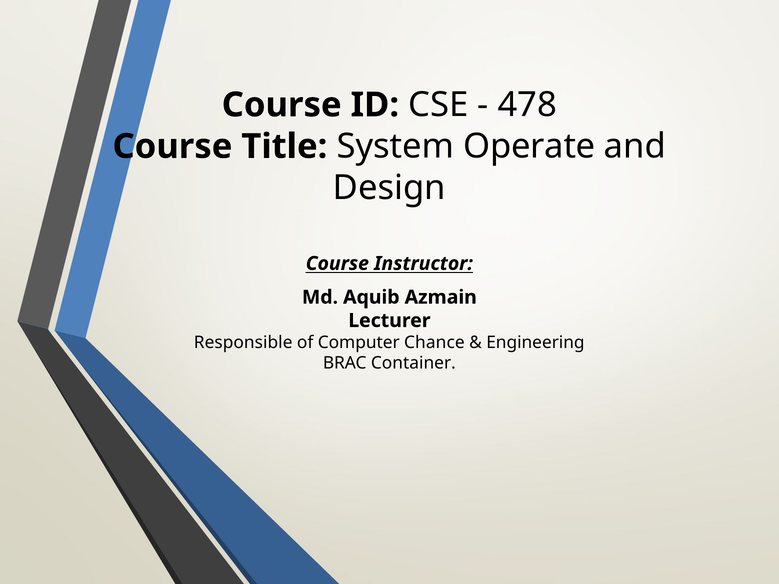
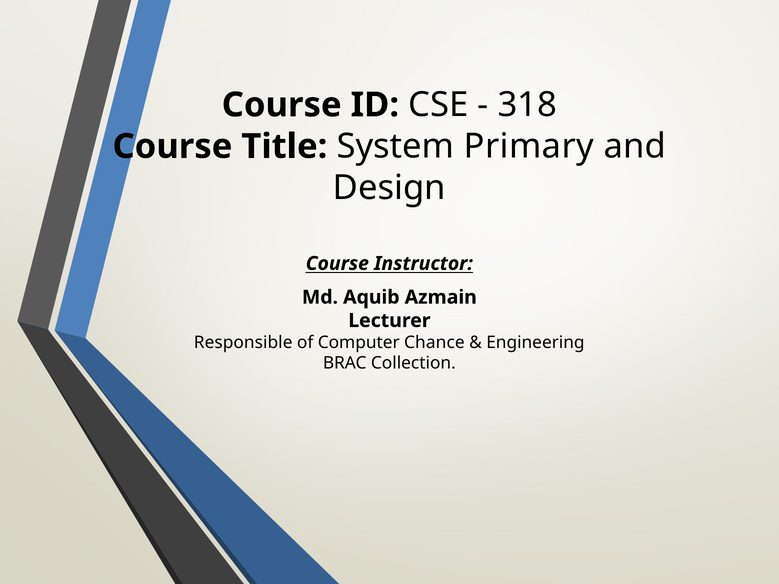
478: 478 -> 318 (527, 105)
Operate: Operate -> Primary (529, 147)
Container: Container -> Collection (413, 363)
